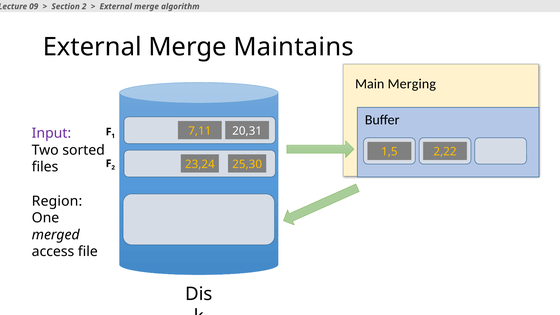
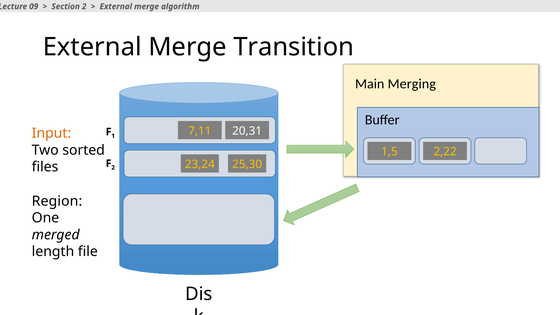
Maintains: Maintains -> Transition (294, 47)
Input colour: purple -> orange (51, 133)
access: access -> length (53, 252)
